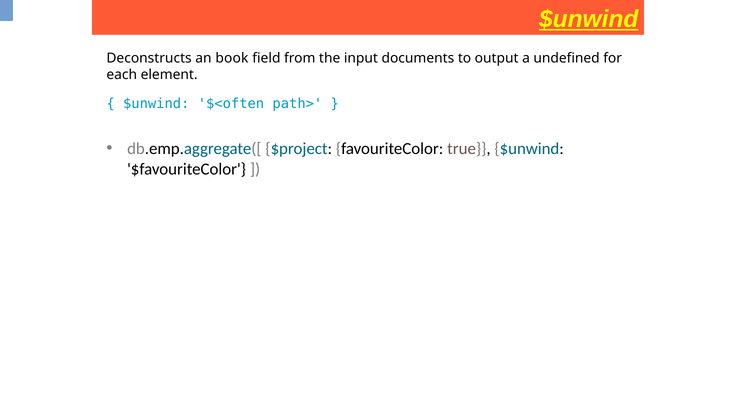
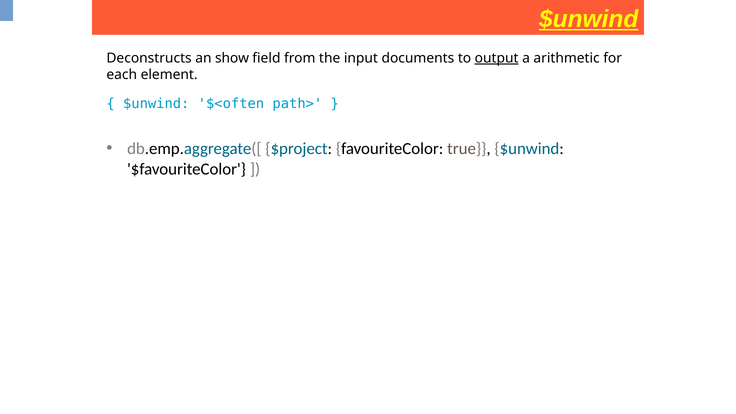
book: book -> show (232, 58)
output underline: none -> present (497, 58)
undefined: undefined -> arithmetic (567, 58)
